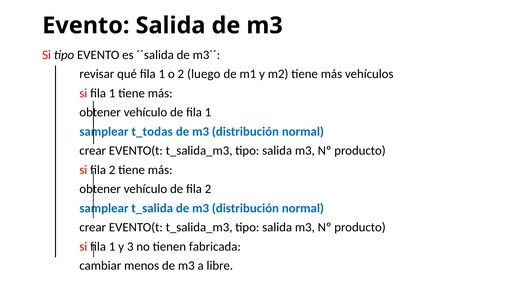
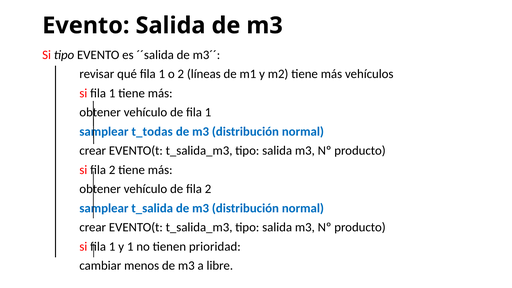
luego: luego -> líneas (204, 74)
y 3: 3 -> 1 (130, 246)
fabricada: fabricada -> prioridad (215, 246)
